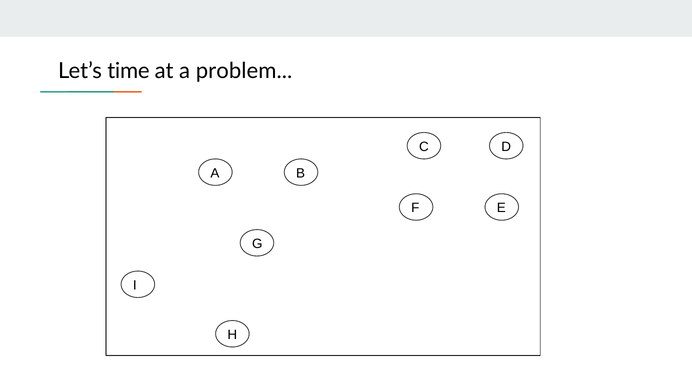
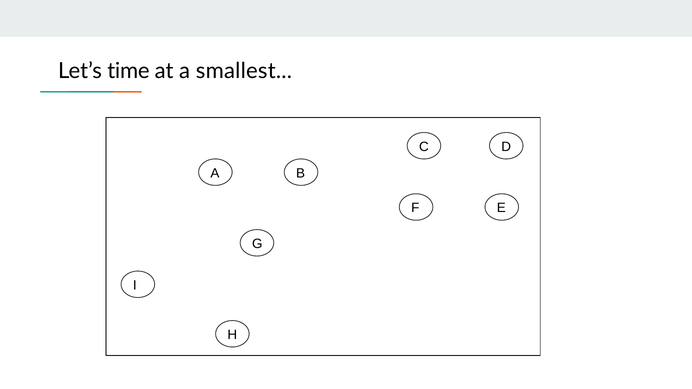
problem: problem -> smallest (244, 71)
